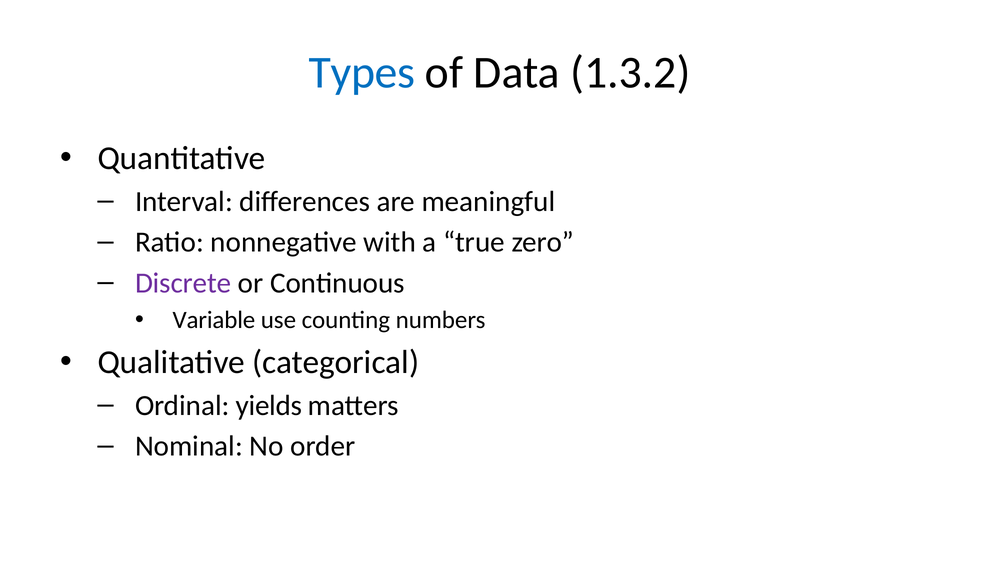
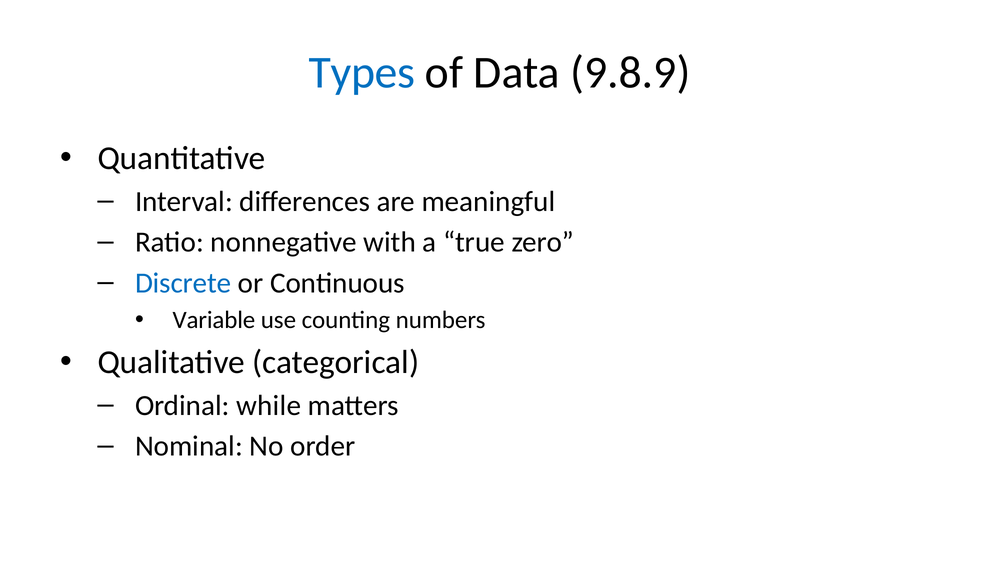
1.3.2: 1.3.2 -> 9.8.9 (630, 73)
Discrete colour: purple -> blue (183, 283)
yields: yields -> while (269, 406)
